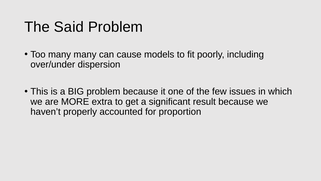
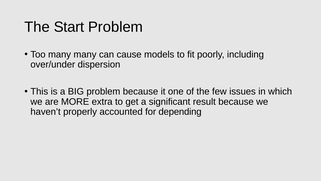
Said: Said -> Start (69, 27)
proportion: proportion -> depending (180, 112)
